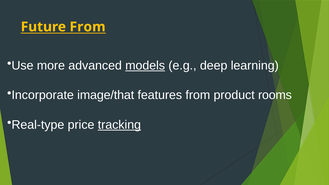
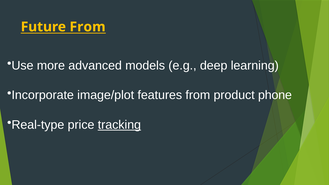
models underline: present -> none (145, 66)
image/that: image/that -> image/plot (106, 95)
rooms: rooms -> phone (275, 95)
